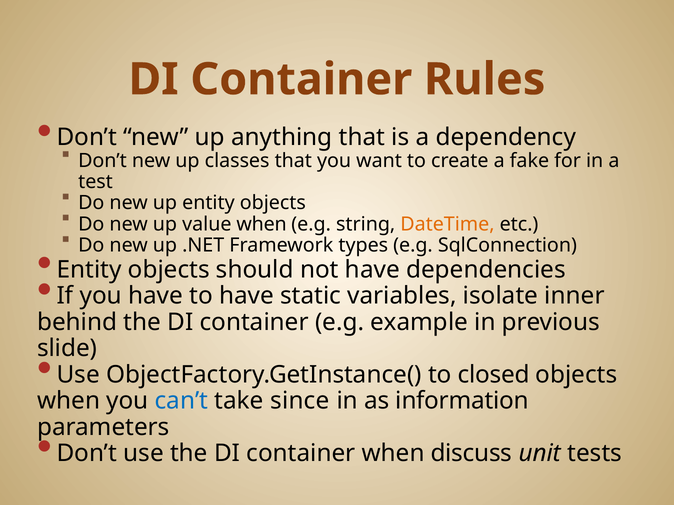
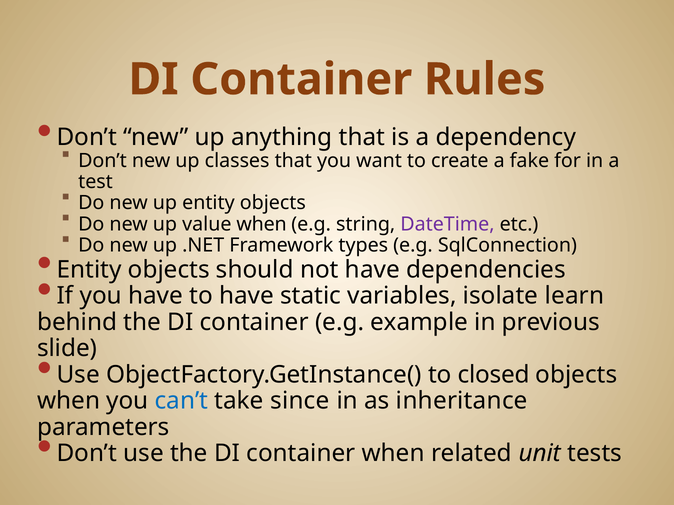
DateTime colour: orange -> purple (447, 224)
inner: inner -> learn (574, 296)
information: information -> inheritance (462, 401)
discuss: discuss -> related (471, 454)
